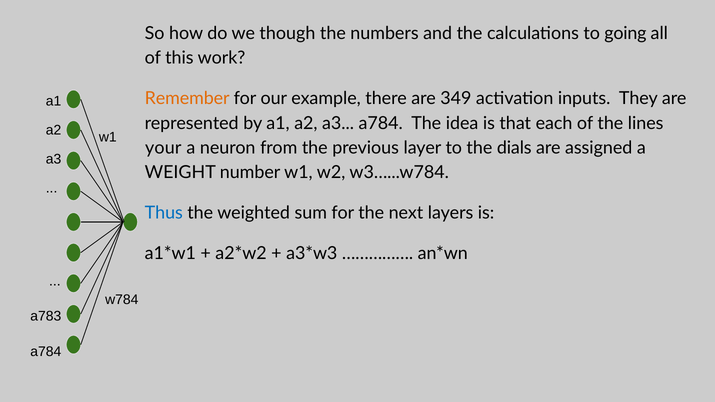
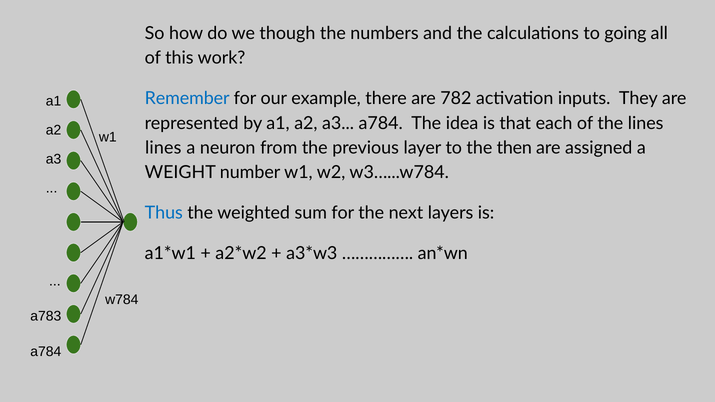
Remember colour: orange -> blue (187, 99)
349: 349 -> 782 (456, 99)
your: your -> lines (163, 148)
dials: dials -> then (514, 148)
